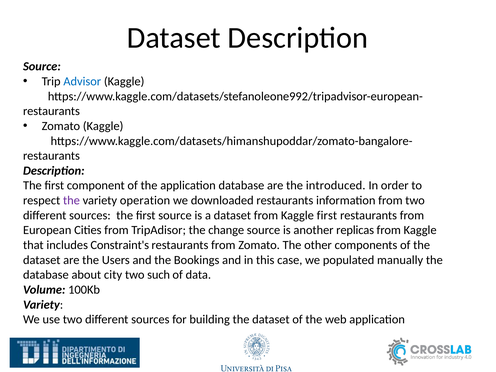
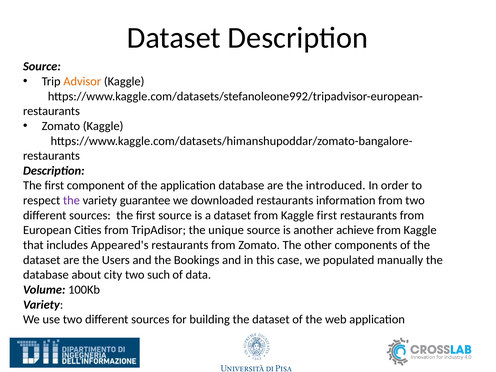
Advisor colour: blue -> orange (82, 81)
operation: operation -> guarantee (145, 200)
change: change -> unique (226, 230)
replicas: replicas -> achieve (355, 230)
Constraint's: Constraint's -> Appeared's (120, 245)
